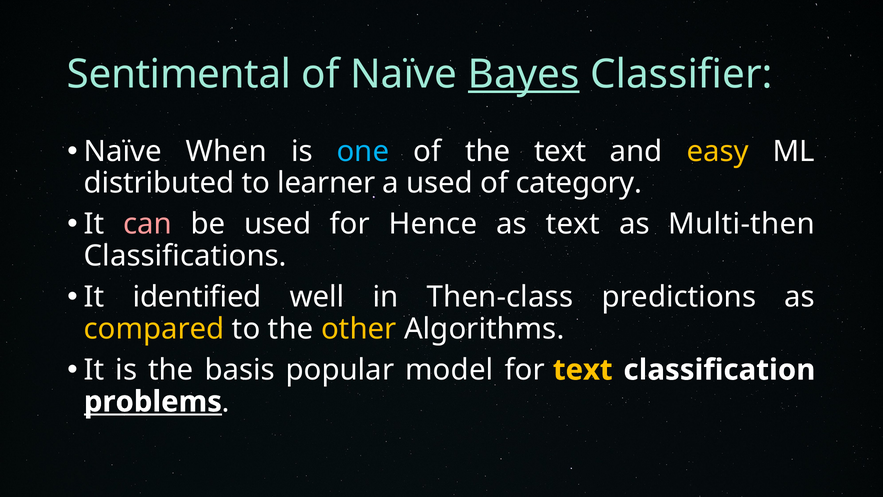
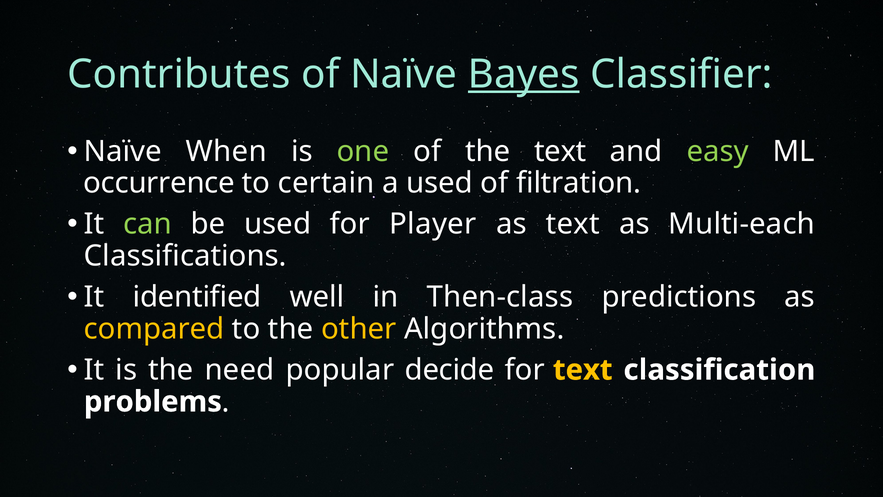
Sentimental: Sentimental -> Contributes (179, 74)
one colour: light blue -> light green (363, 151)
easy colour: yellow -> light green (718, 151)
distributed: distributed -> occurrence (159, 183)
learner: learner -> certain (326, 183)
category: category -> filtration (579, 183)
can colour: pink -> light green (148, 224)
Hence: Hence -> Player (433, 224)
Multi-then: Multi-then -> Multi-each (742, 224)
basis: basis -> need (240, 370)
model: model -> decide (450, 370)
problems underline: present -> none (153, 402)
